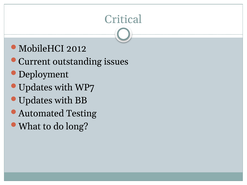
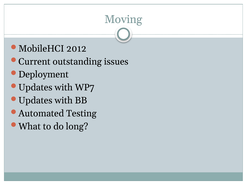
Critical: Critical -> Moving (123, 19)
